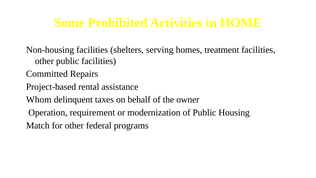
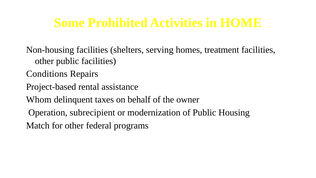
Committed: Committed -> Conditions (47, 74)
requirement: requirement -> subrecipient (92, 112)
